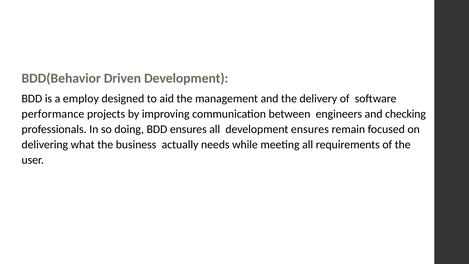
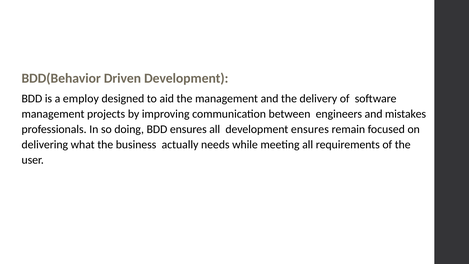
performance: performance -> management (53, 114)
checking: checking -> mistakes (405, 114)
